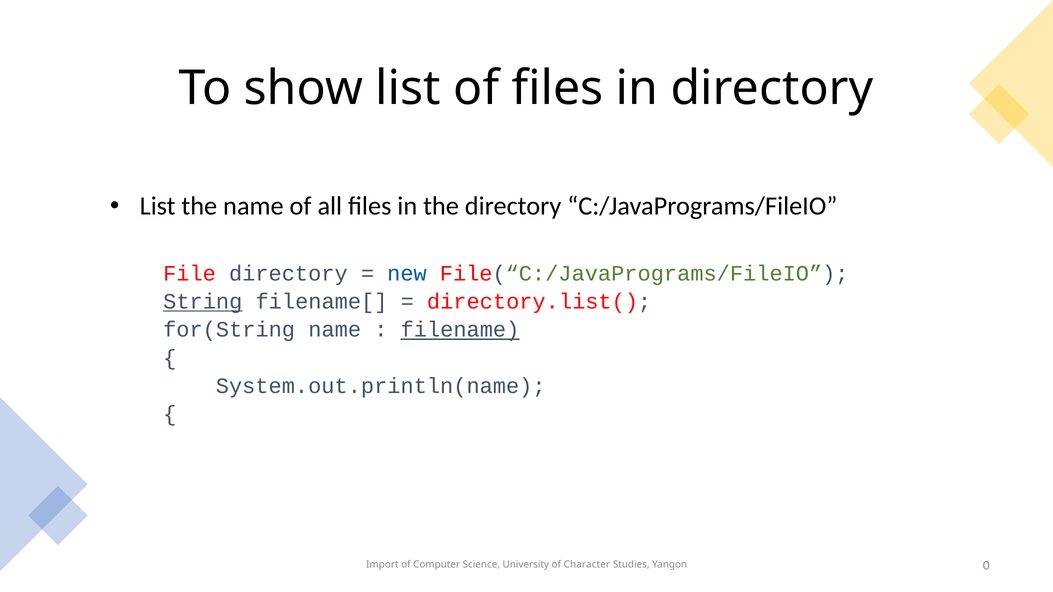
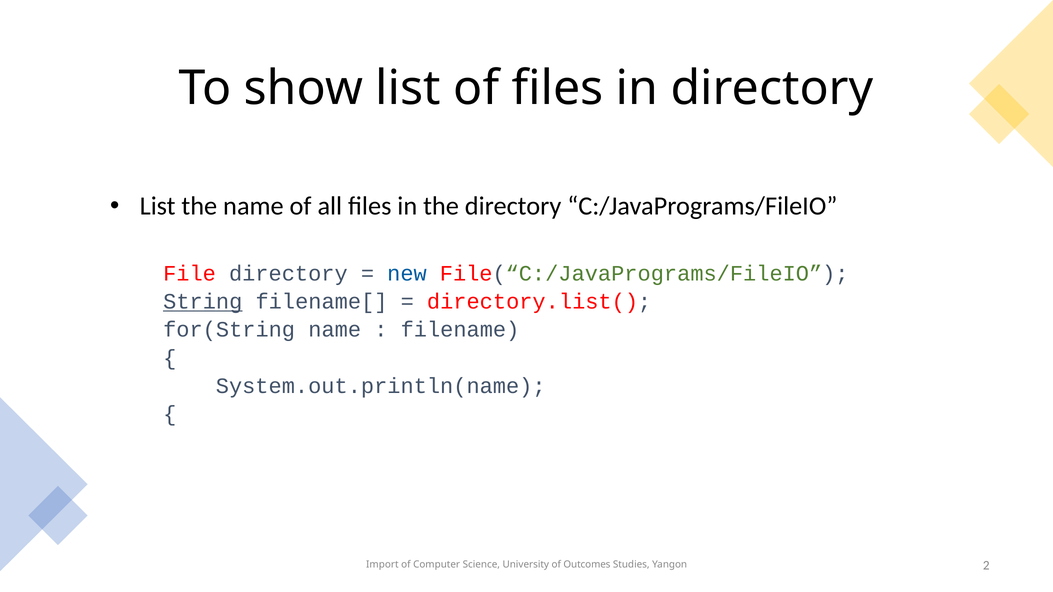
filename underline: present -> none (460, 330)
Character: Character -> Outcomes (587, 565)
0: 0 -> 2 (986, 566)
